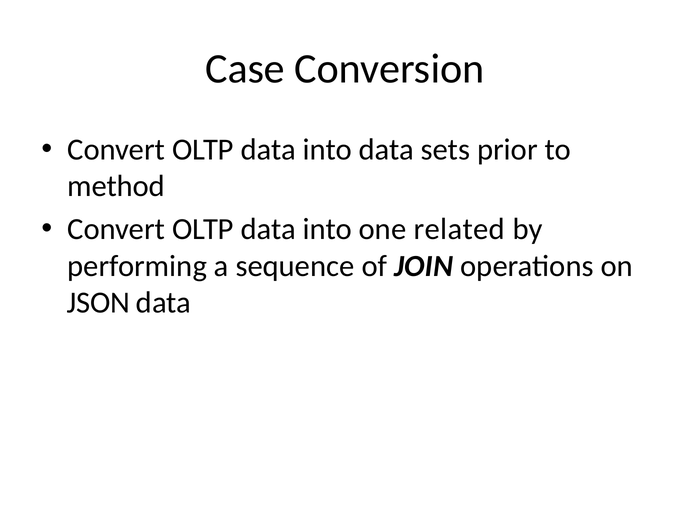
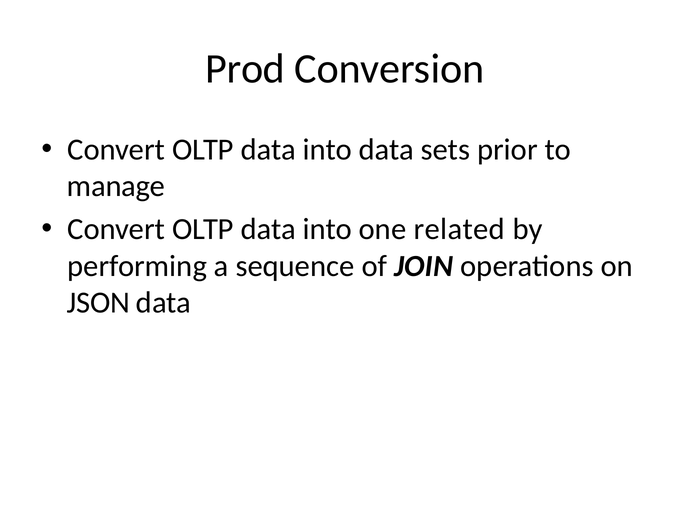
Case: Case -> Prod (245, 69)
method: method -> manage (116, 187)
